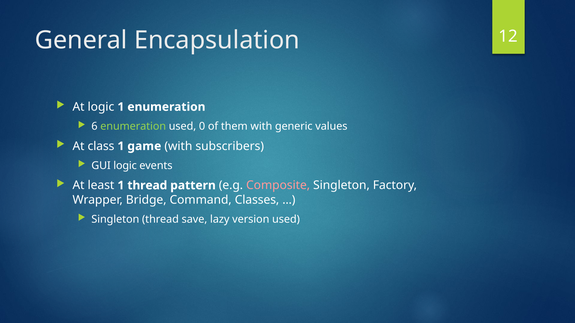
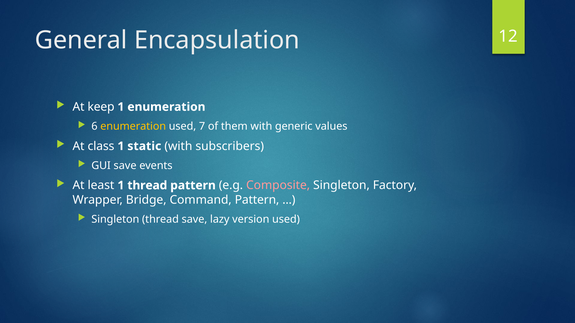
At logic: logic -> keep (101, 107)
enumeration colour: light green -> yellow (133, 127)
0: 0 -> 7 (202, 127)
game: game -> static (144, 146)
GUI logic: logic -> save (125, 166)
Command Classes: Classes -> Pattern (257, 200)
